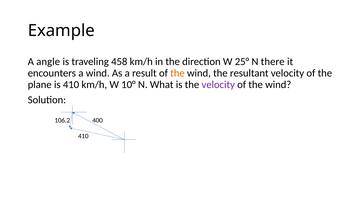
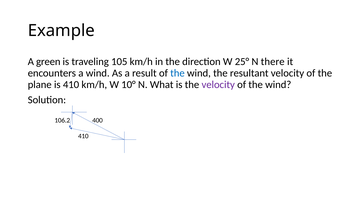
angle: angle -> green (48, 62)
458: 458 -> 105 (119, 62)
the colour: orange -> blue (177, 73)
